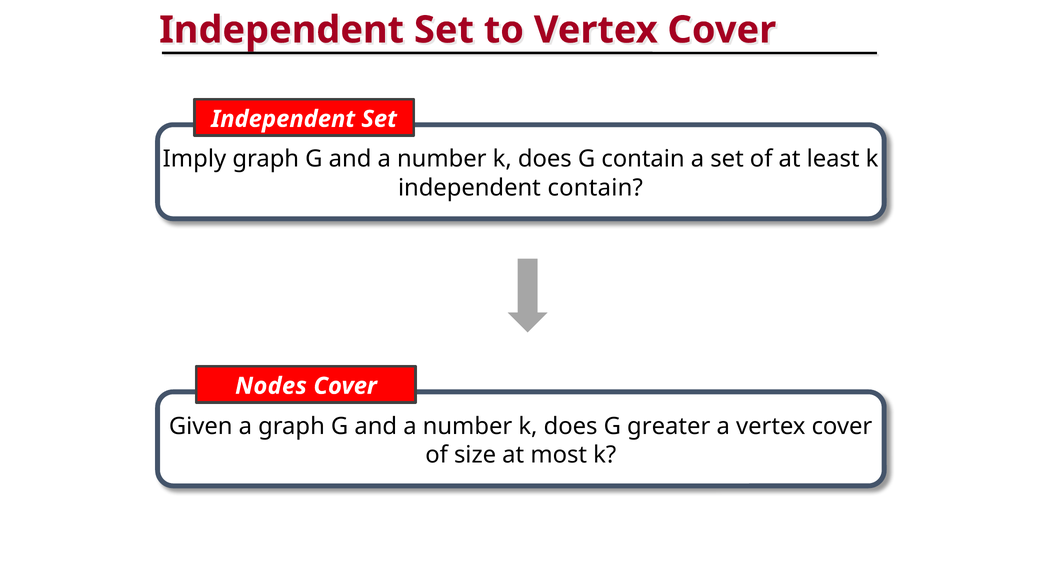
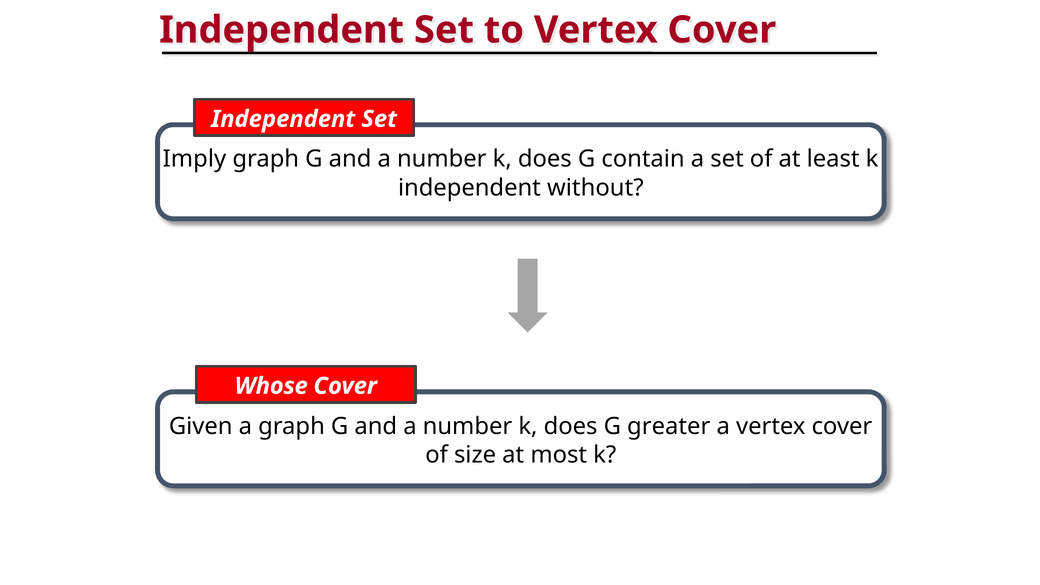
independent contain: contain -> without (595, 188)
Nodes: Nodes -> Whose (271, 386)
